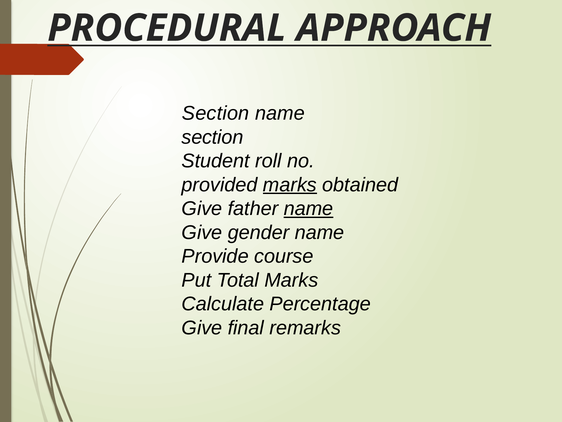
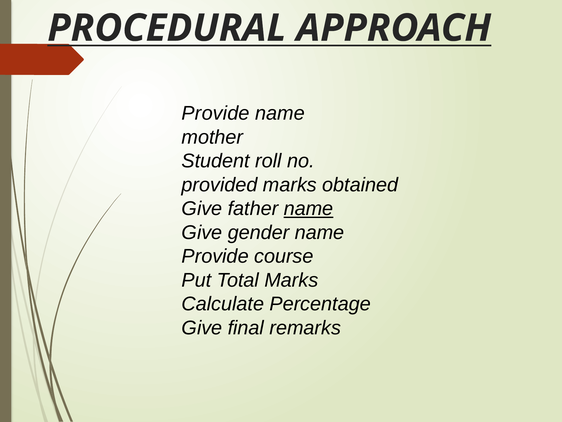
Section: Section -> Provide (216, 113)
section: section -> mother (212, 137)
marks underline: present -> none (290, 185)
